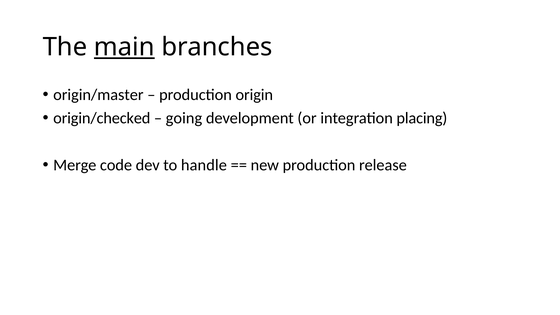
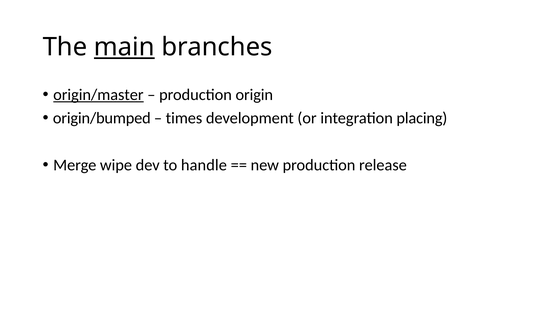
origin/master underline: none -> present (98, 95)
origin/checked: origin/checked -> origin/bumped (102, 118)
going: going -> times (184, 118)
code: code -> wipe (116, 165)
